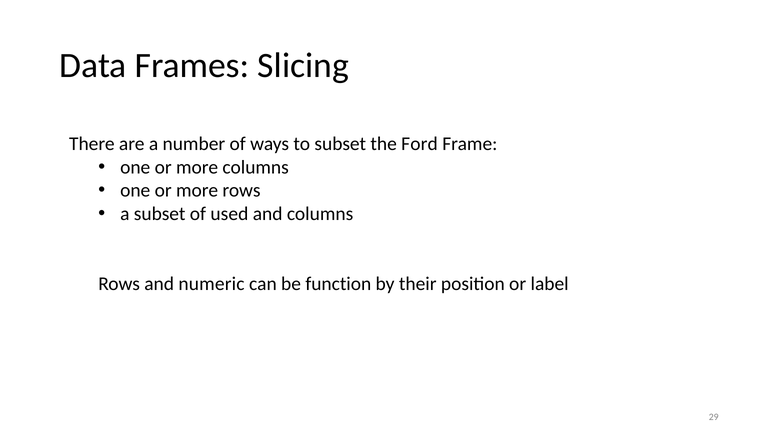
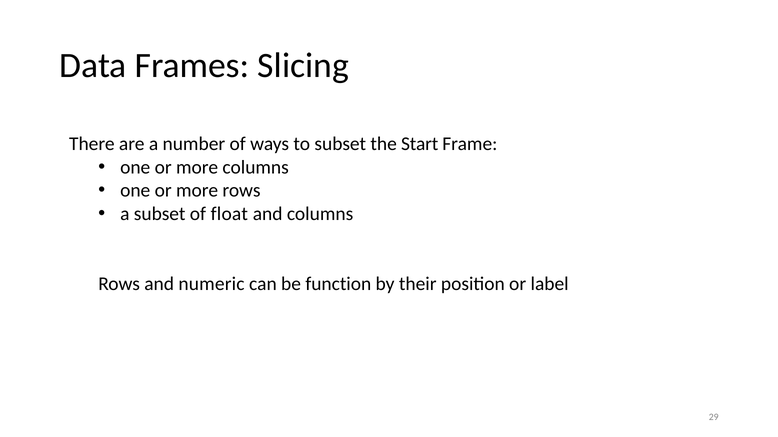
Ford: Ford -> Start (420, 144)
used: used -> float (229, 214)
